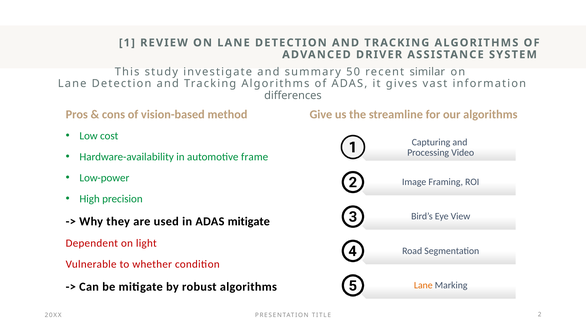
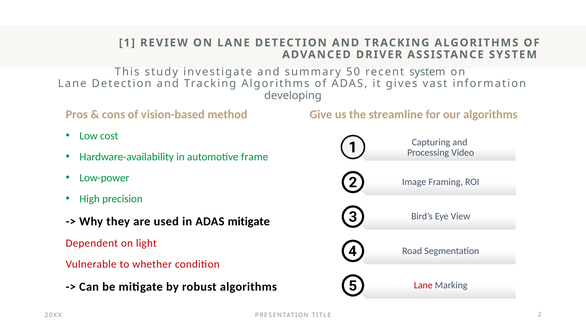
recent similar: similar -> system (427, 72)
differences: differences -> developing (293, 95)
Lane colour: orange -> red (423, 285)
